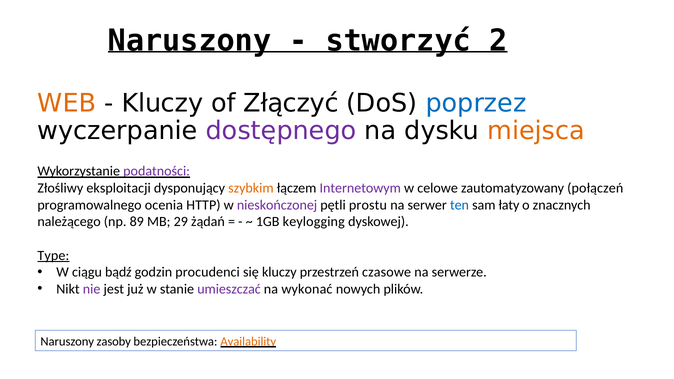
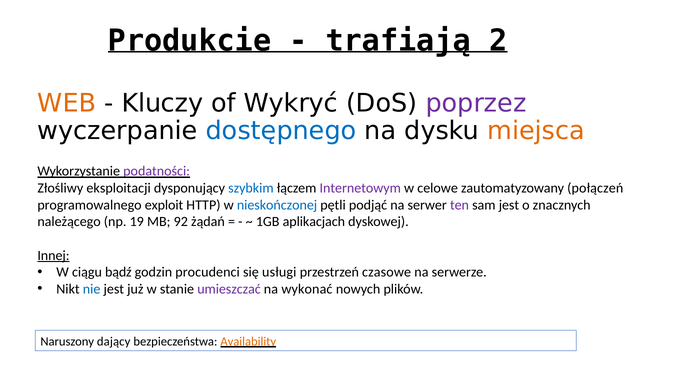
Naruszony: Naruszony -> Produkcie (190, 41)
stworzyć: stworzyć -> trafiają (398, 41)
Złączyć: Złączyć -> Wykryć (291, 103)
poprzez colour: blue -> purple (476, 103)
dostępnego colour: purple -> blue (281, 131)
szybkim colour: orange -> blue (251, 188)
ocenia: ocenia -> exploit (164, 205)
nieskończonej colour: purple -> blue (277, 205)
prostu: prostu -> podjąć (368, 205)
ten colour: blue -> purple (459, 205)
sam łaty: łaty -> jest (509, 205)
89: 89 -> 19 (137, 222)
29: 29 -> 92 (181, 222)
keylogging: keylogging -> aplikacjach (314, 222)
Type: Type -> Innej (53, 256)
się kluczy: kluczy -> usługi (279, 272)
nie colour: purple -> blue (92, 289)
zasoby: zasoby -> dający (114, 341)
